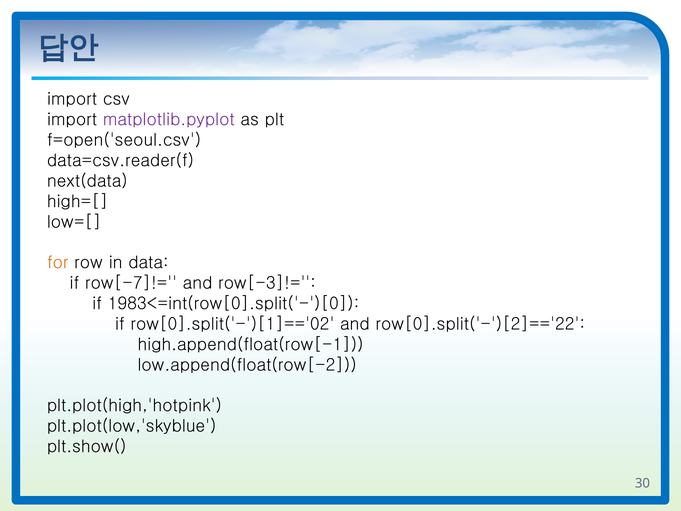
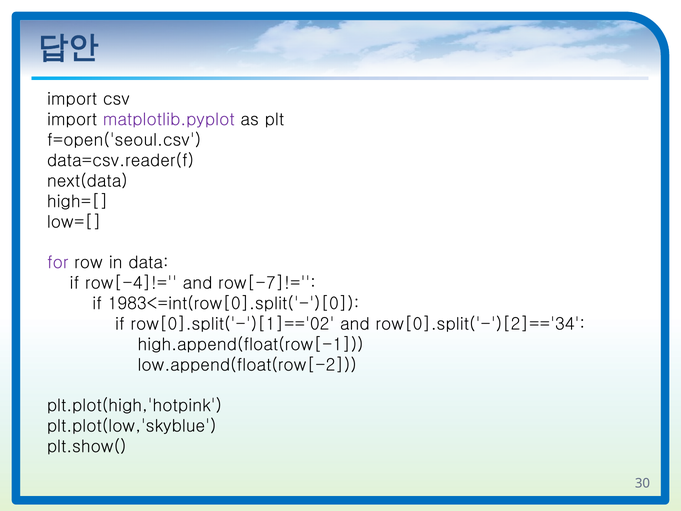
for colour: orange -> purple (58, 263)
row[-7]!=: row[-7]!= -> row[-4]!= (131, 283)
row[-3]!=: row[-3]!= -> row[-7]!= (267, 283)
row[0].split('-')[2]=='22: row[0].split('-')[2]=='22 -> row[0].split('-')[2]=='34 (480, 324)
